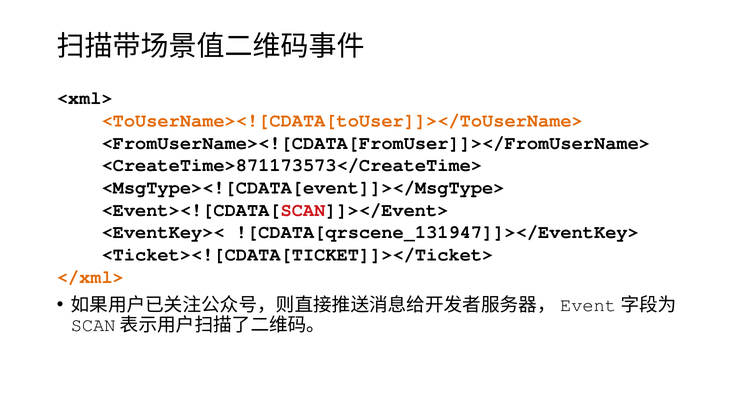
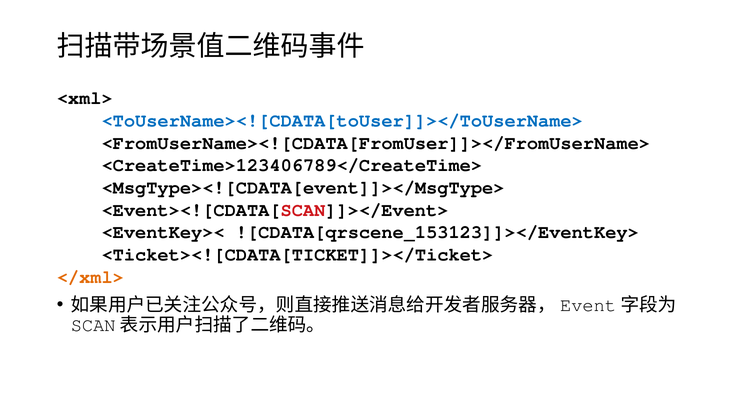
<ToUserName><![CDATA[toUser]]></ToUserName> colour: orange -> blue (342, 120)
<CreateTime>871173573</CreateTime>: <CreateTime>871173573</CreateTime> -> <CreateTime>123406789</CreateTime> (292, 165)
![CDATA[qrscene_131947]]></EventKey>: ![CDATA[qrscene_131947]]></EventKey> -> ![CDATA[qrscene_153123]]></EventKey> (437, 232)
